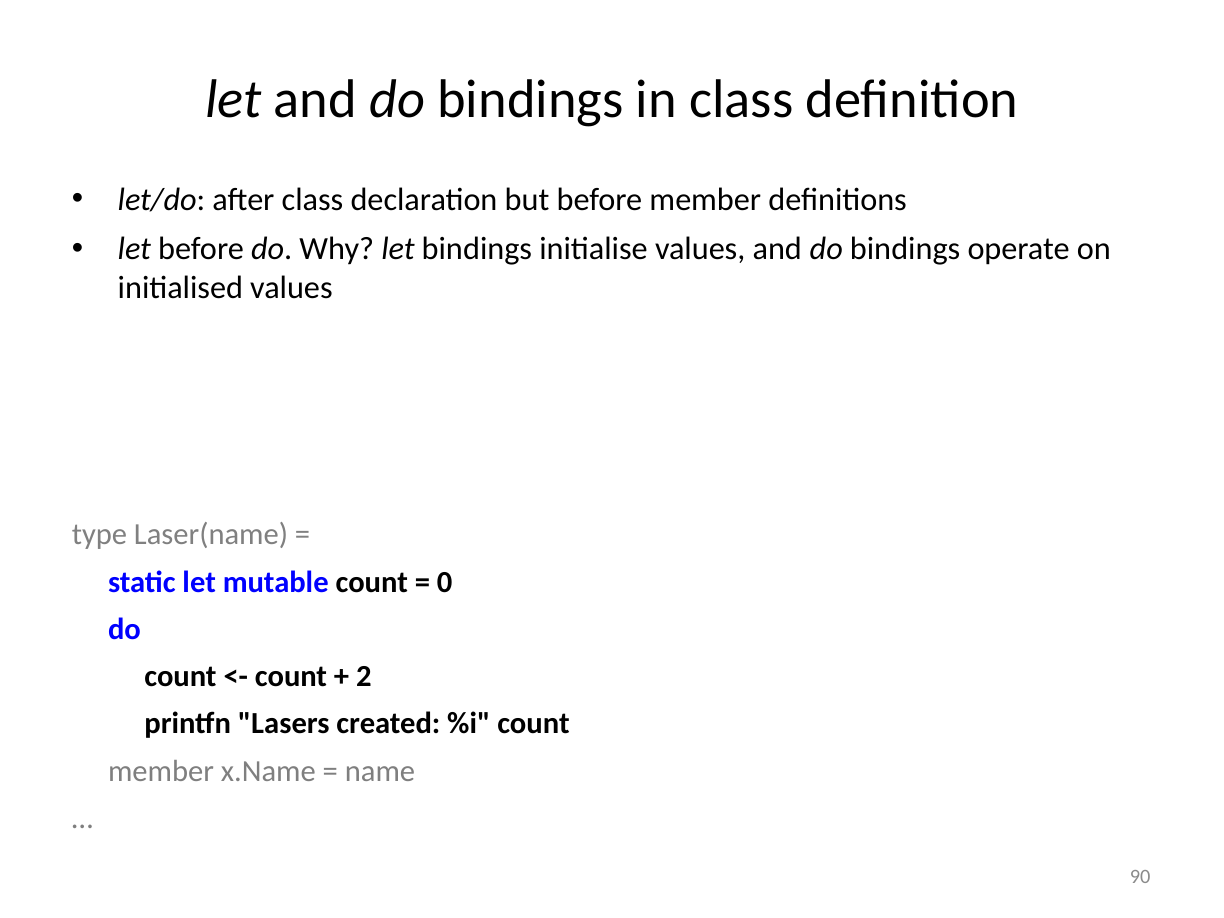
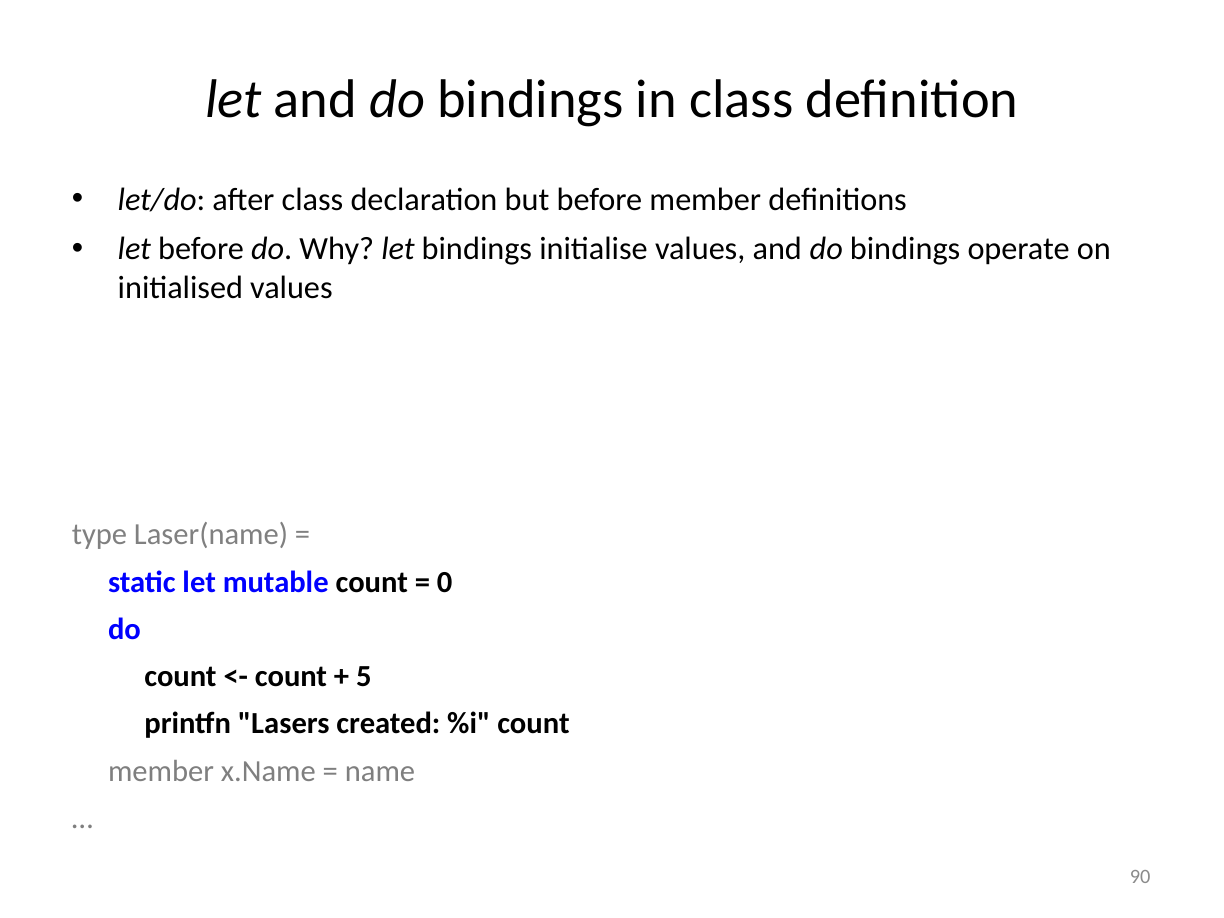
2: 2 -> 5 (364, 677)
